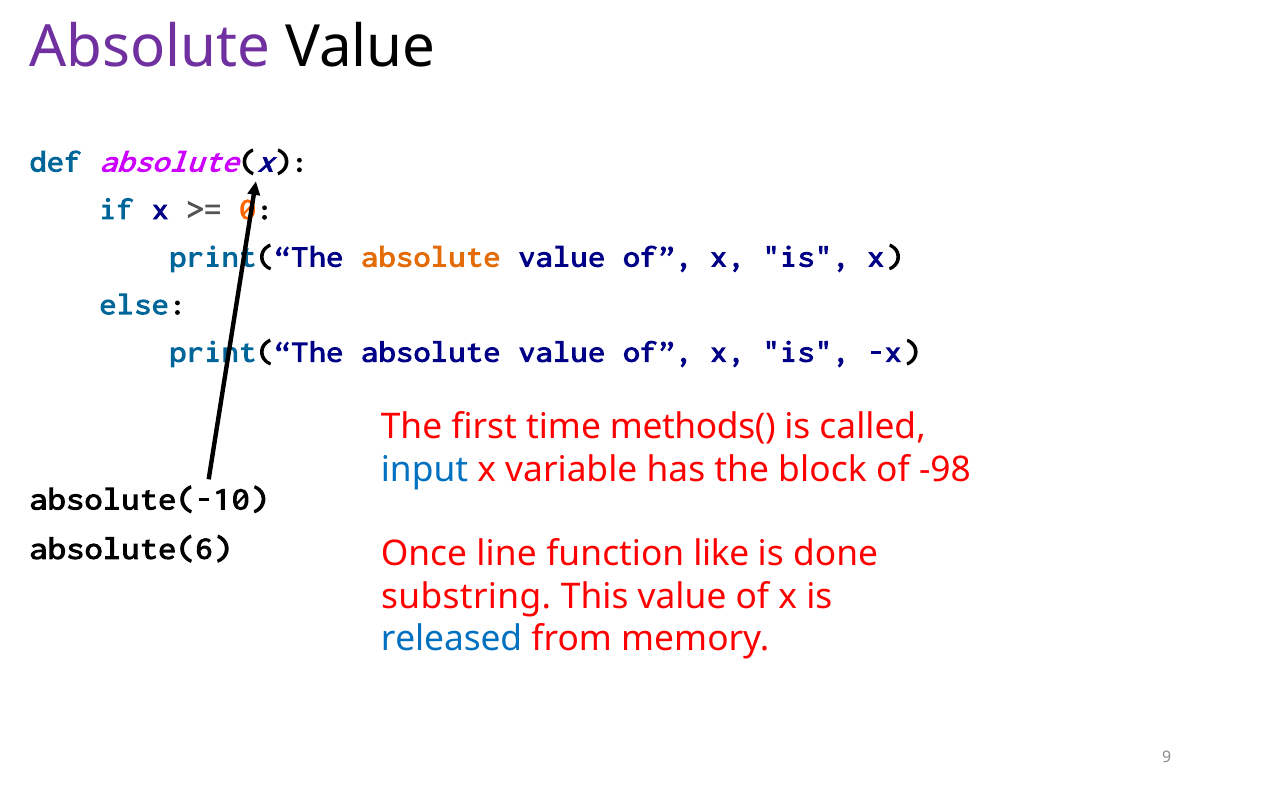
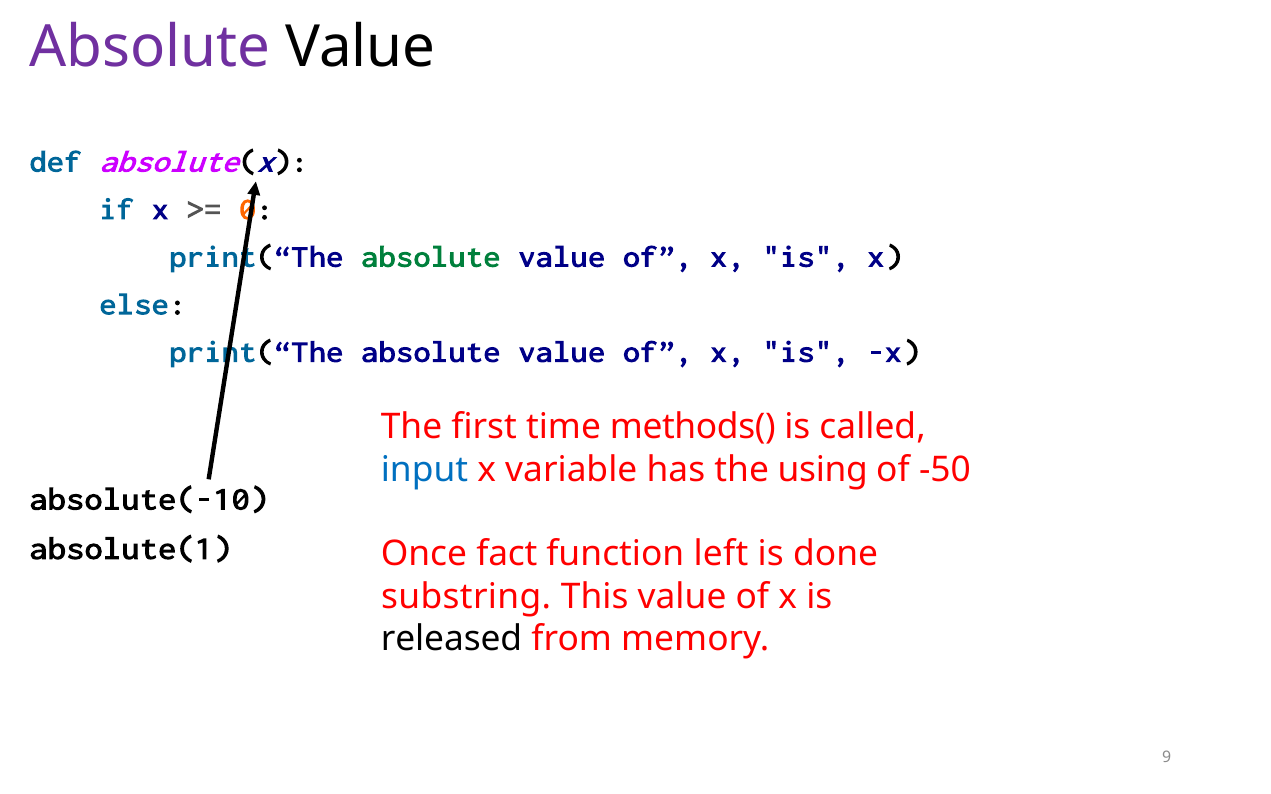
absolute colour: orange -> green (431, 257)
block: block -> using (823, 470)
-98: -98 -> -50 (945, 470)
absolute(6: absolute(6 -> absolute(1 (130, 548)
line: line -> fact (507, 554)
like: like -> left (721, 554)
released colour: blue -> black (452, 639)
